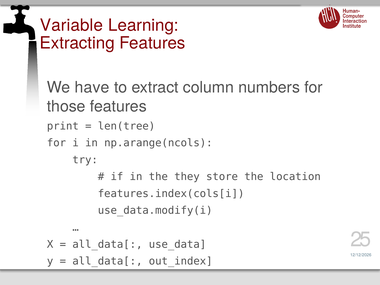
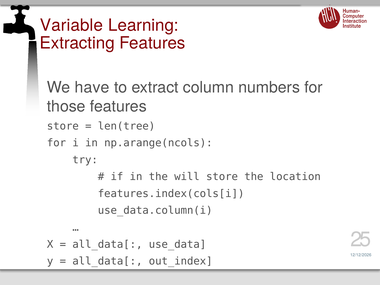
print: print -> store (63, 126)
they: they -> will (187, 177)
use_data.modify(i: use_data.modify(i -> use_data.column(i (155, 211)
